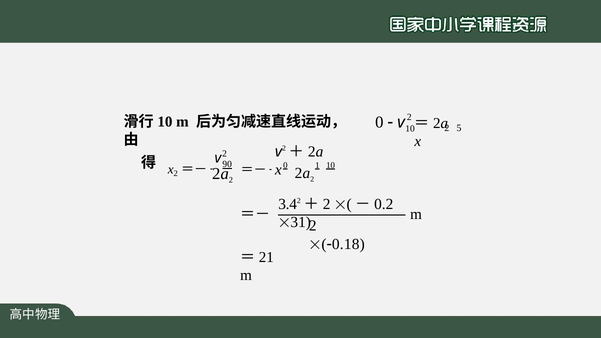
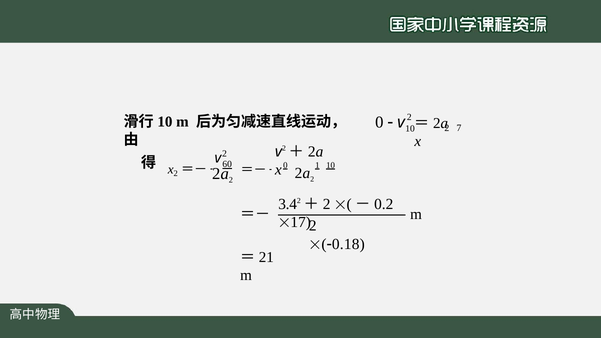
5: 5 -> 7 (459, 128)
90: 90 -> 60 (227, 164)
31: 31 -> 17 (301, 222)
